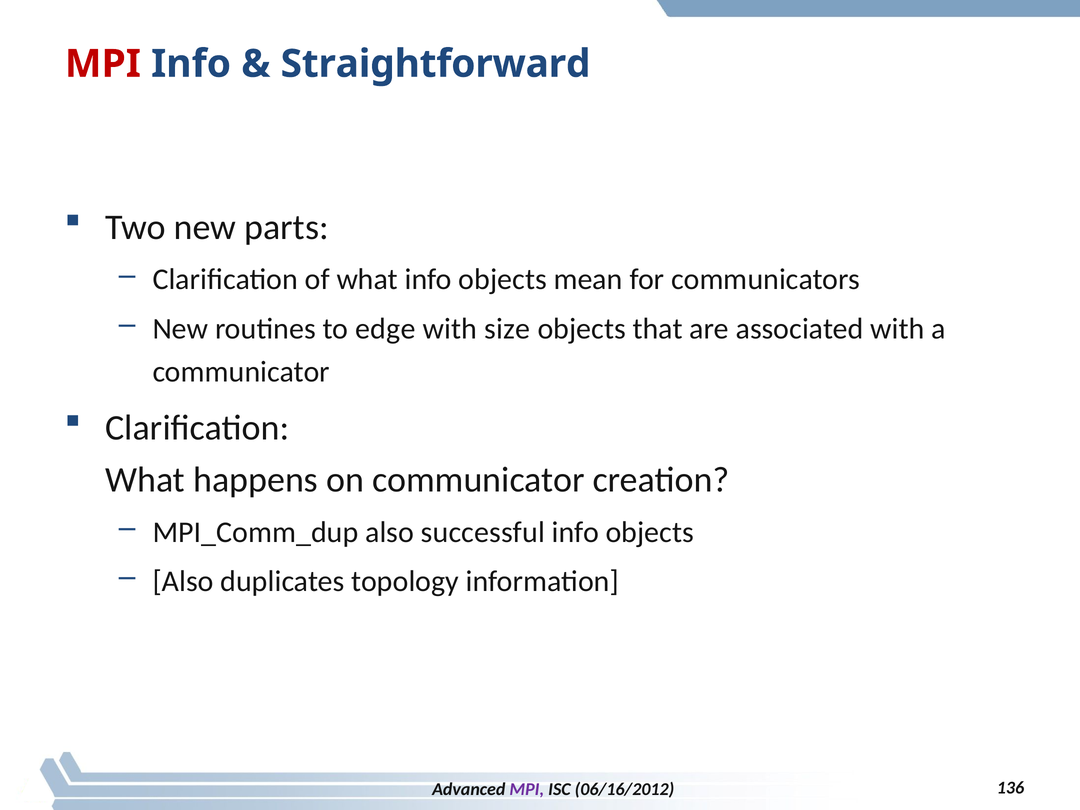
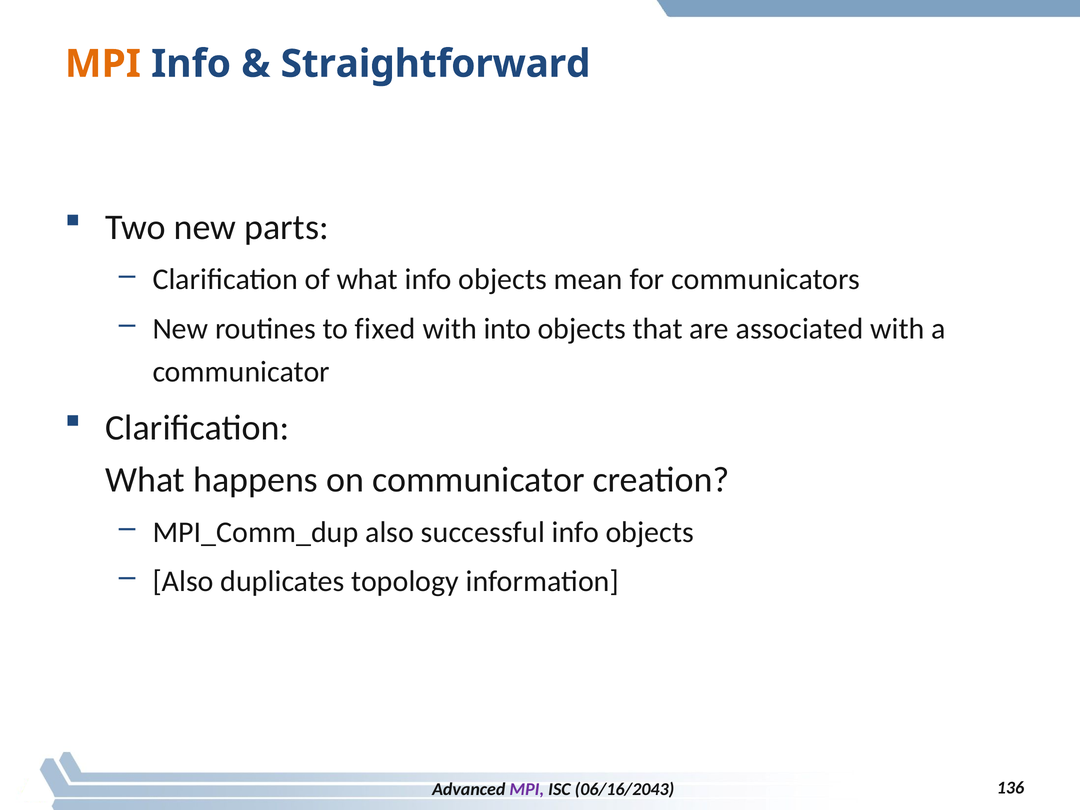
MPI colour: red -> orange (103, 64)
edge: edge -> fixed (385, 329)
size: size -> into (507, 329)
06/16/2012: 06/16/2012 -> 06/16/2043 (624, 789)
